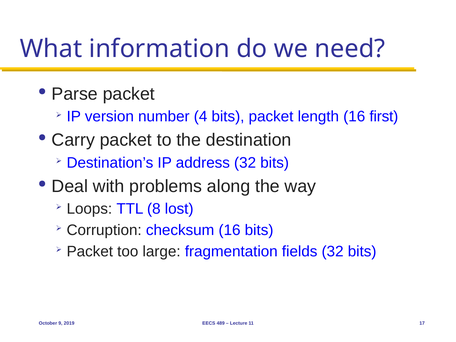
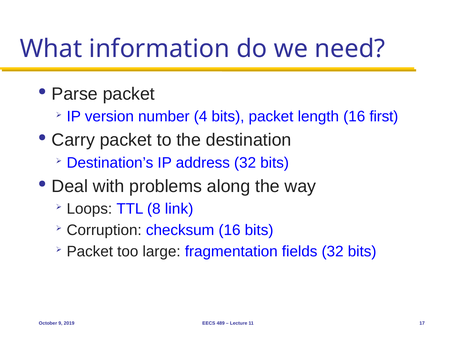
lost: lost -> link (179, 209)
